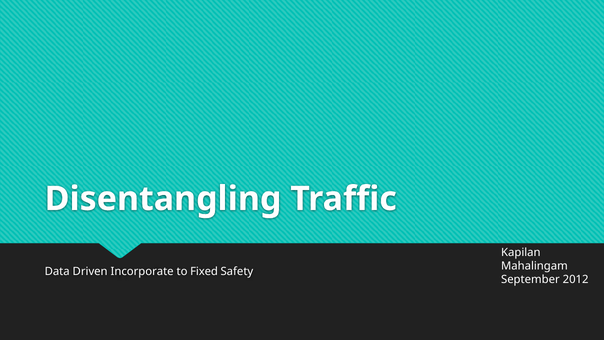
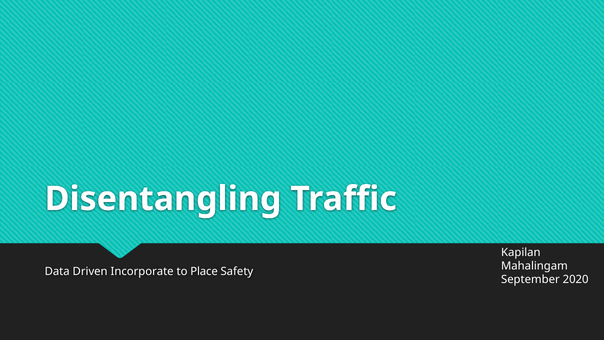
Fixed: Fixed -> Place (204, 271)
2012: 2012 -> 2020 (576, 279)
